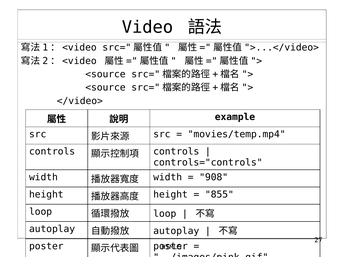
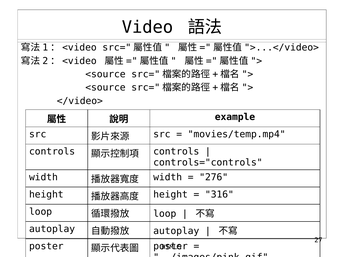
908: 908 -> 276 (214, 177)
855: 855 -> 316 (219, 195)
